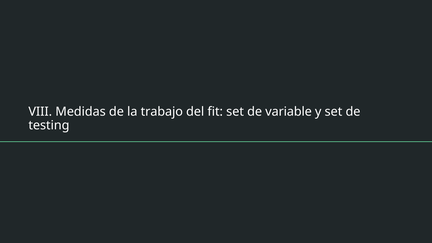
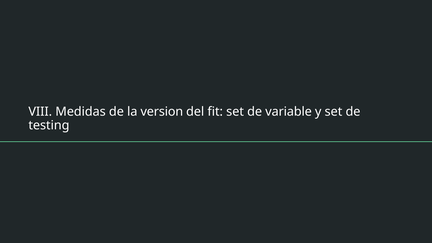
trabajo: trabajo -> version (162, 112)
